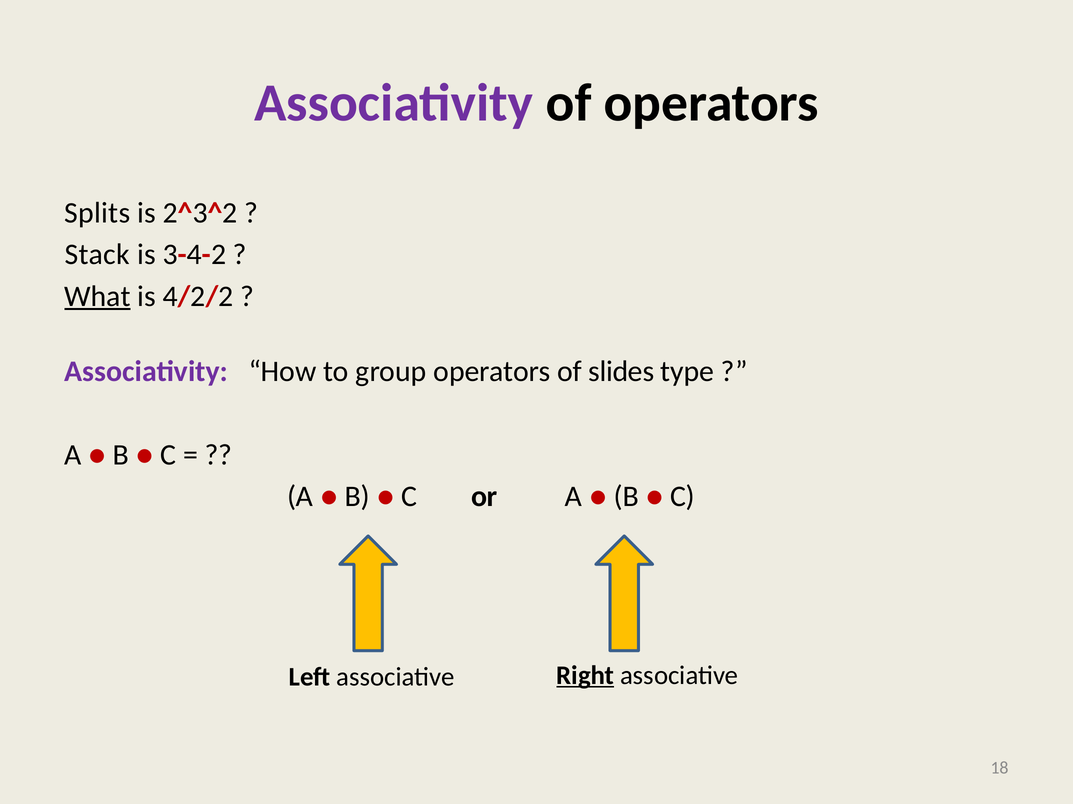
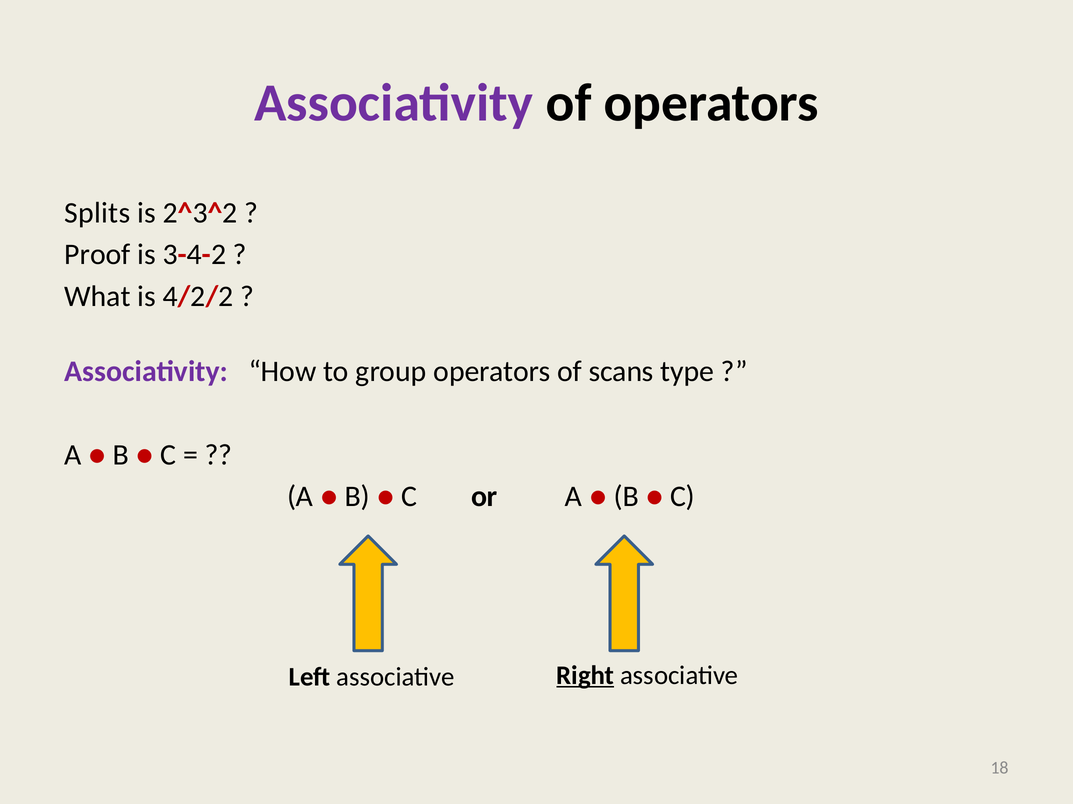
Stack: Stack -> Proof (97, 255)
What underline: present -> none (97, 297)
slides: slides -> scans (621, 372)
